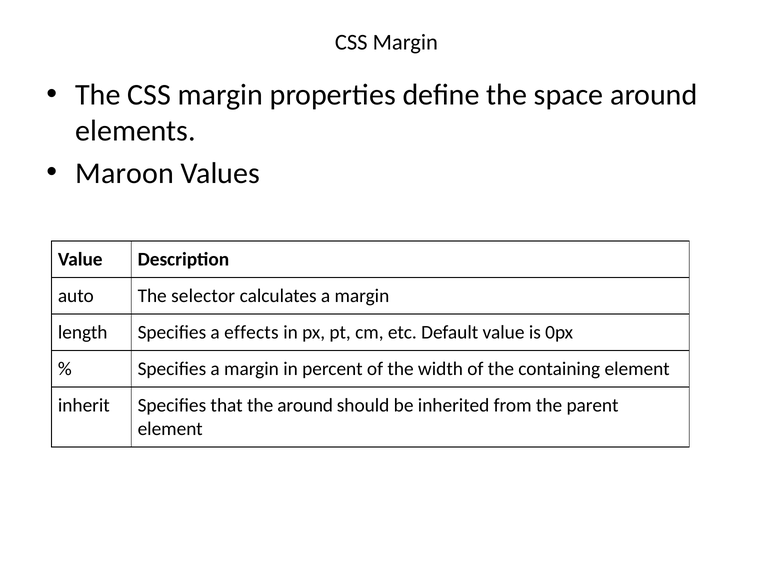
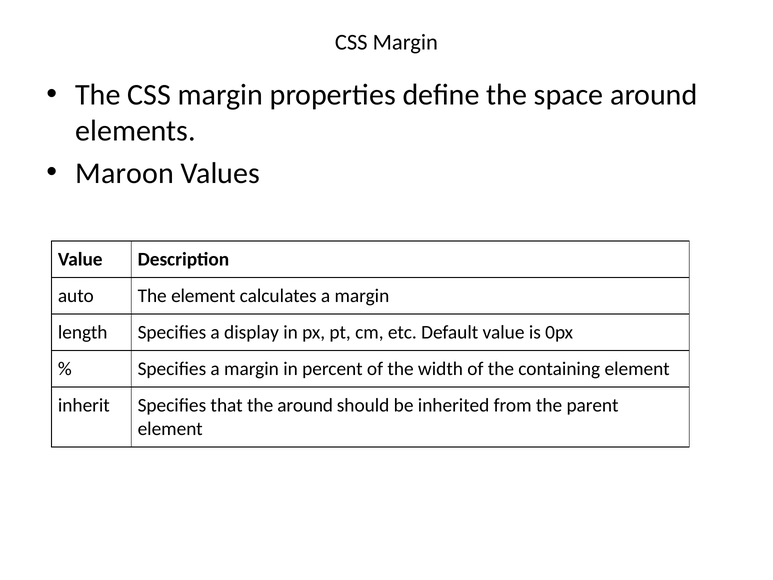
The selector: selector -> element (203, 296)
effects: effects -> display (251, 332)
